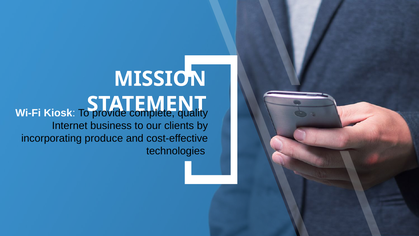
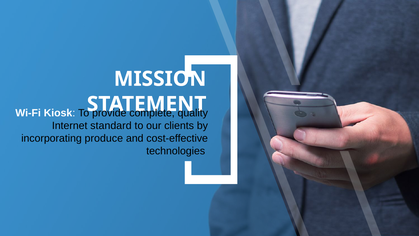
business: business -> standard (111, 126)
